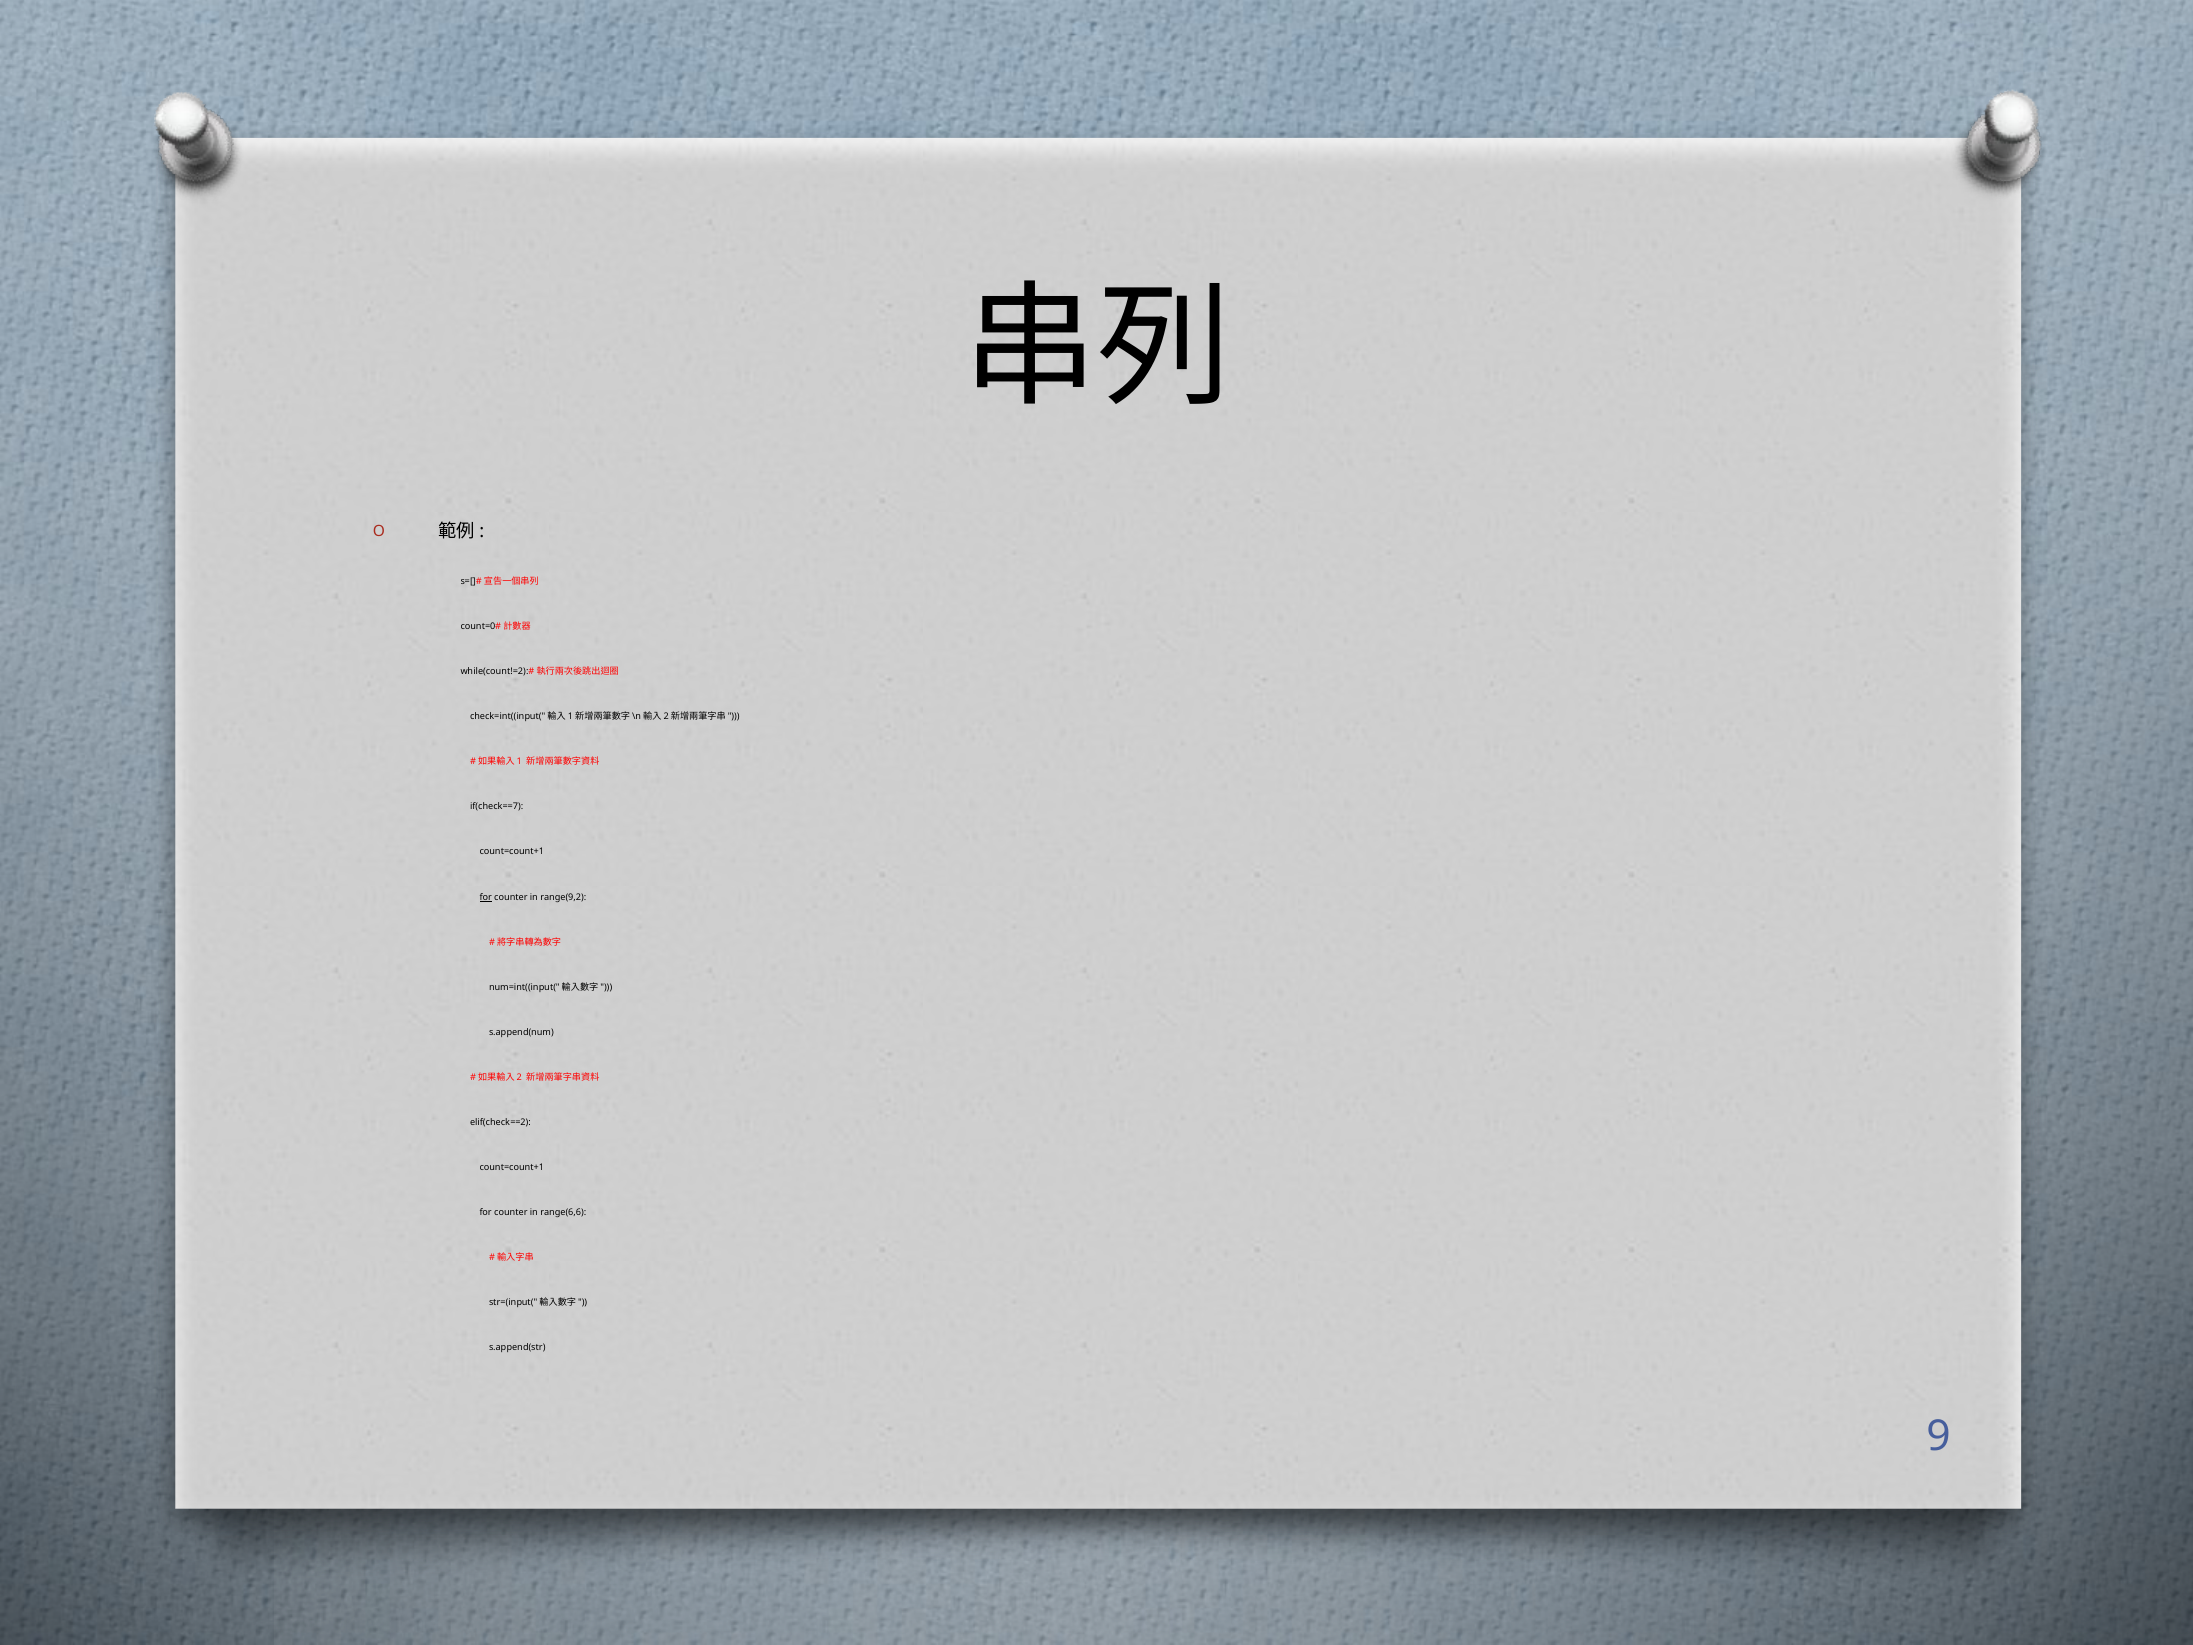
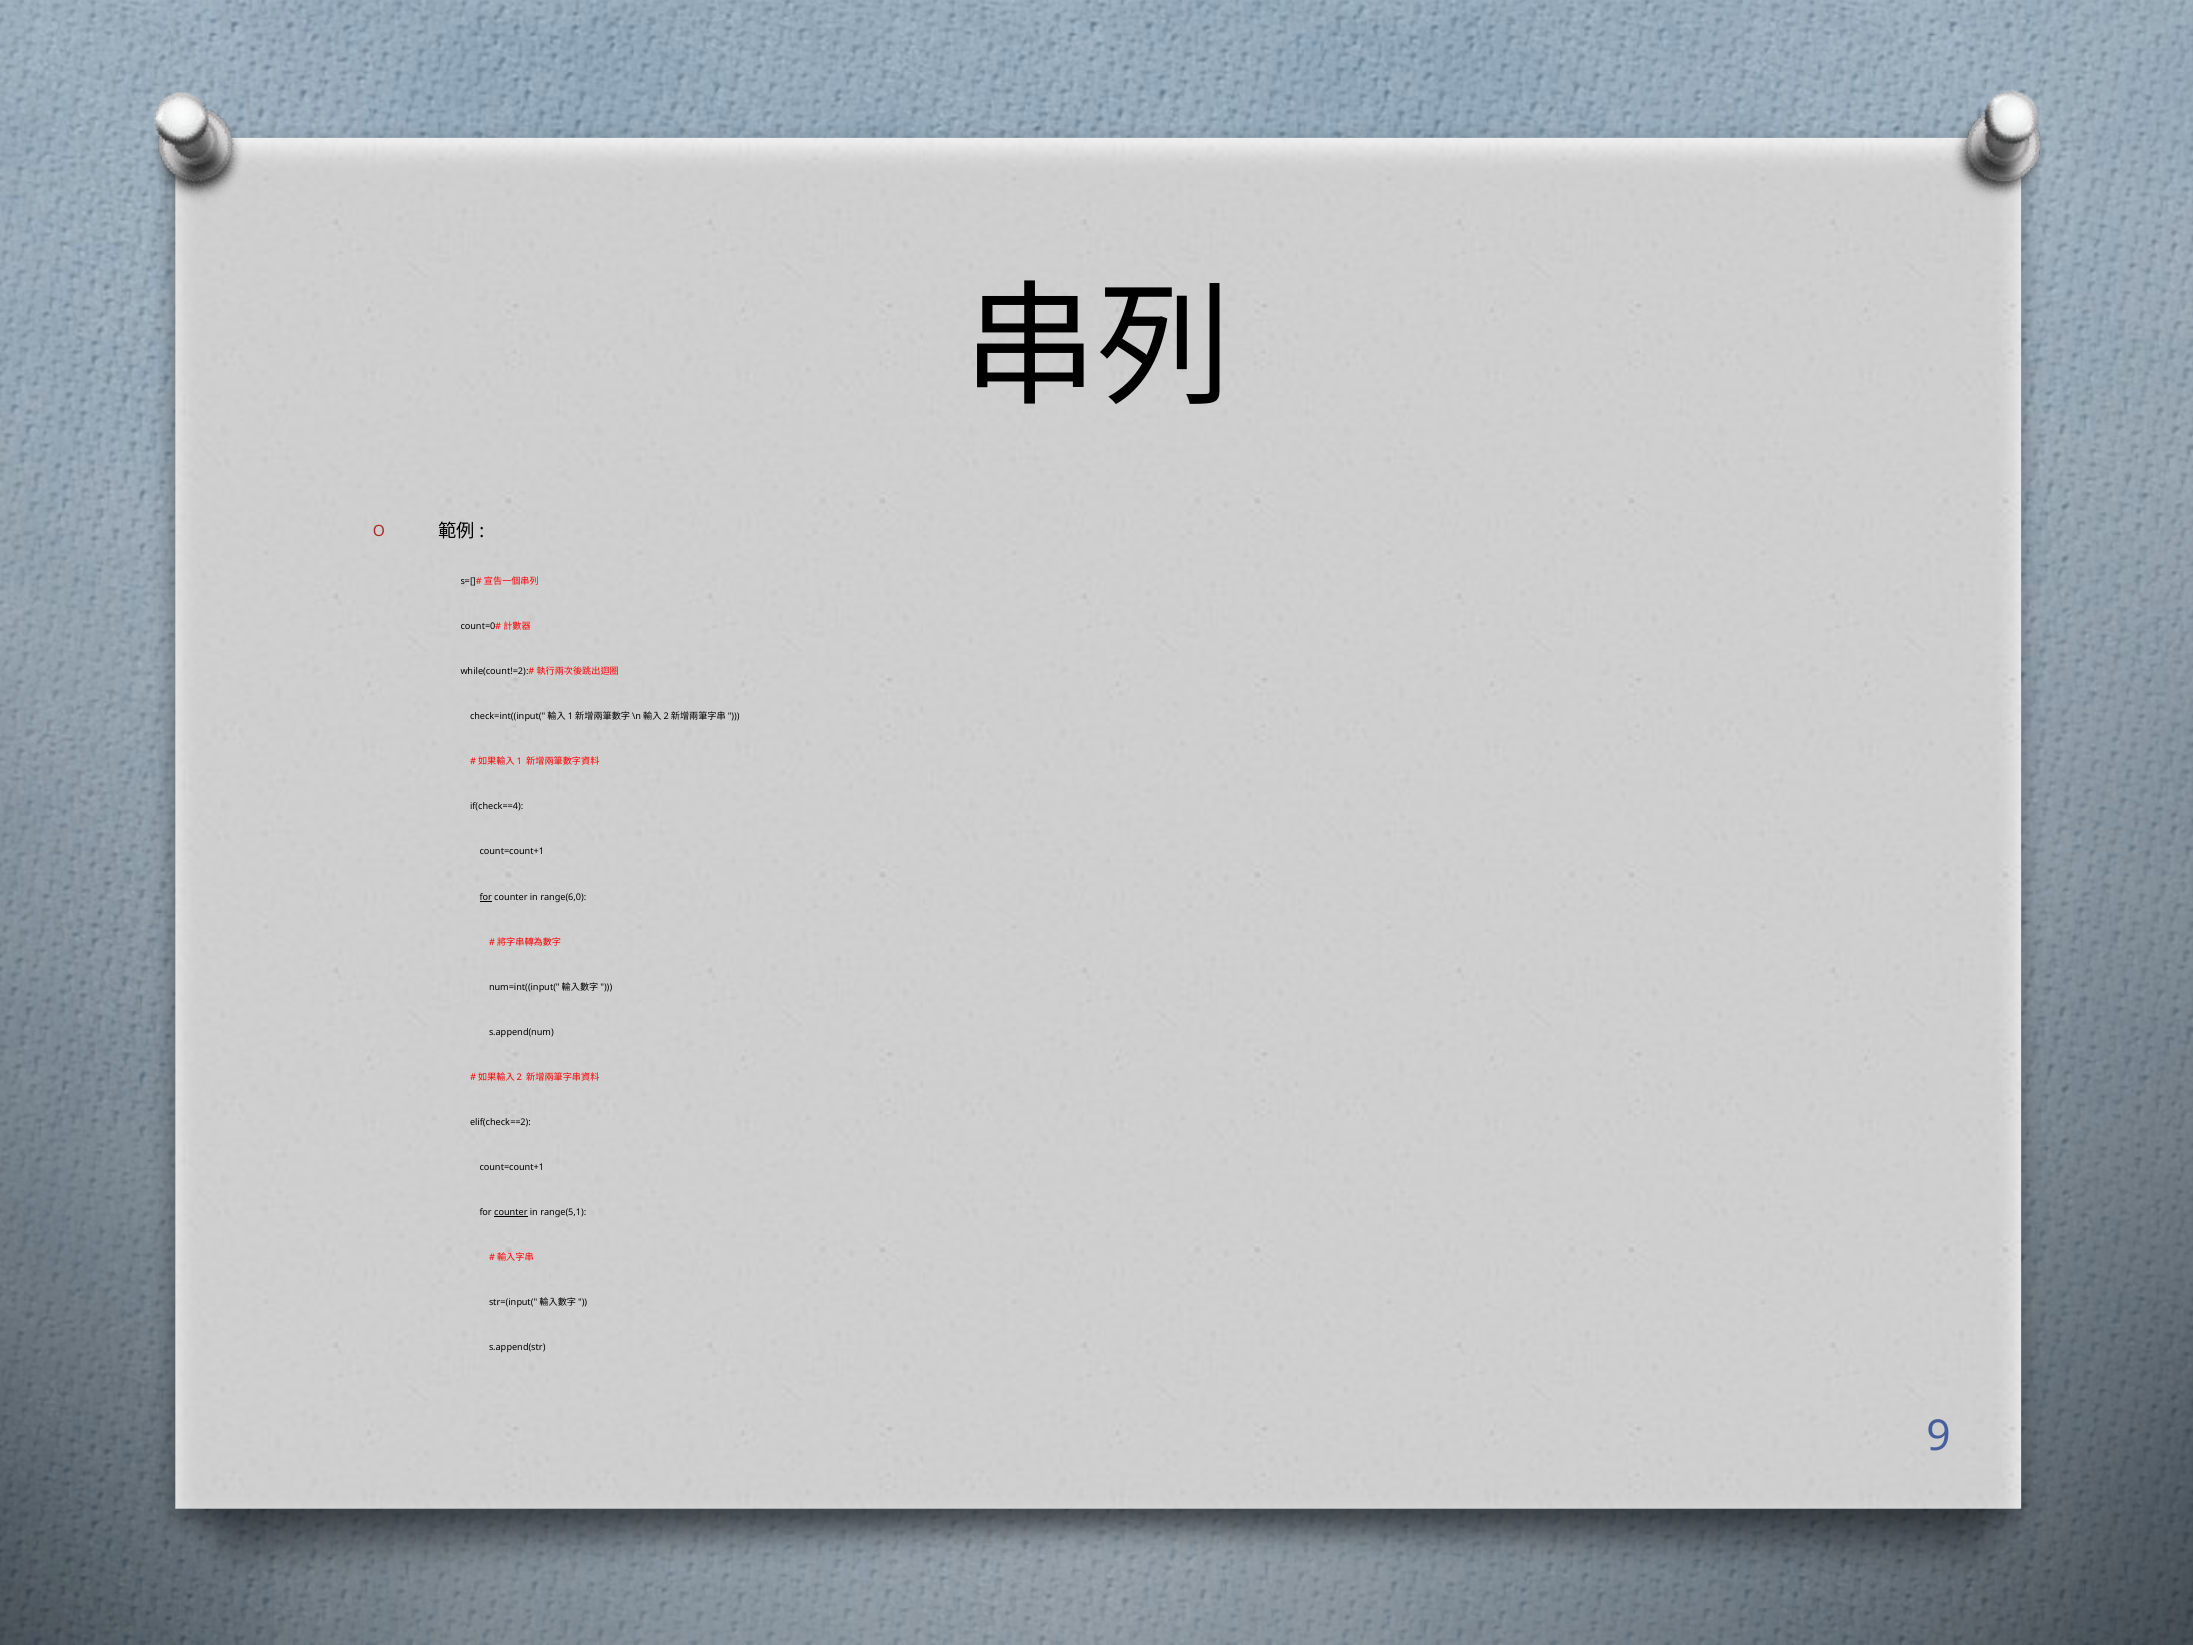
if(check==7: if(check==7 -> if(check==4 (497, 807)
range(9,2: range(9,2 -> range(6,0 (563, 897)
counter underline: none -> present (511, 1212)
range(6,6: range(6,6 -> range(5,1 (563, 1212)
